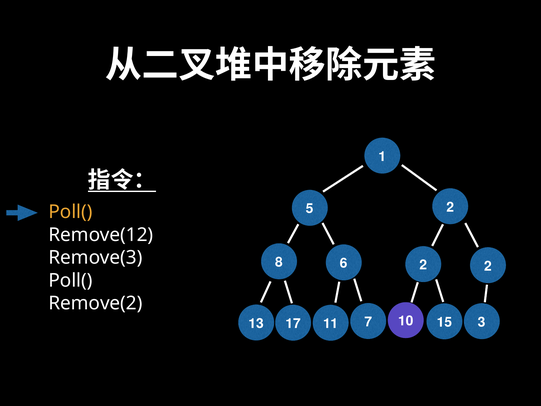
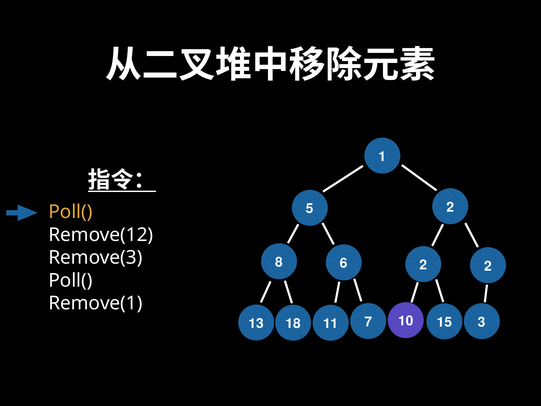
Remove(2: Remove(2 -> Remove(1 (95, 303)
17: 17 -> 18 (293, 323)
